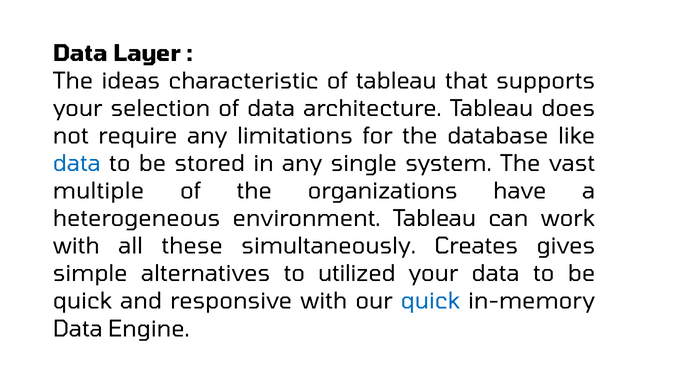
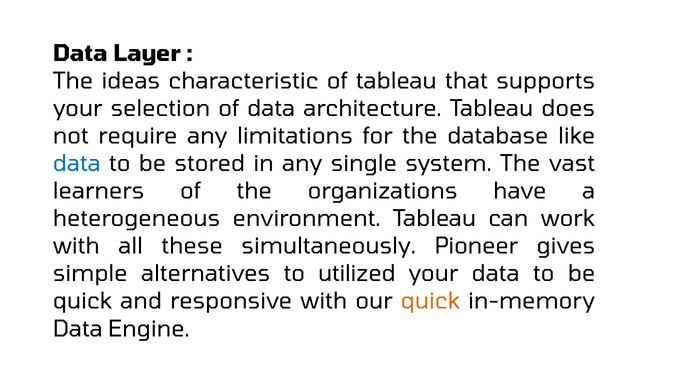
multiple: multiple -> learners (99, 191)
Creates: Creates -> Pioneer (476, 246)
quick colour: blue -> orange (430, 301)
